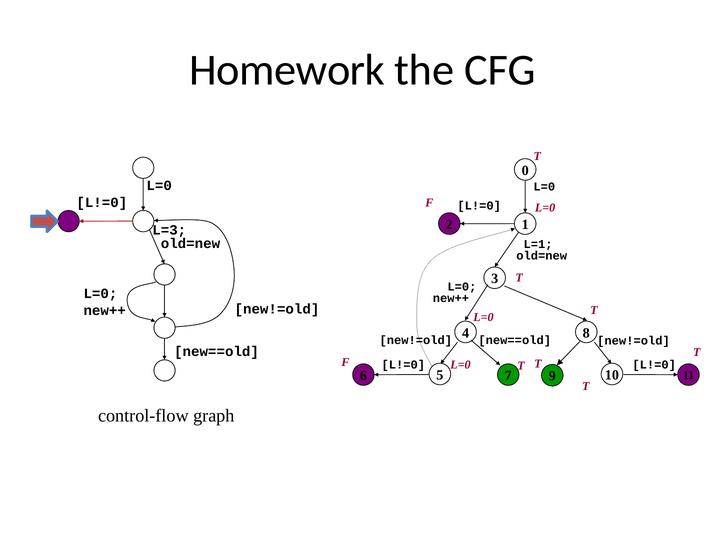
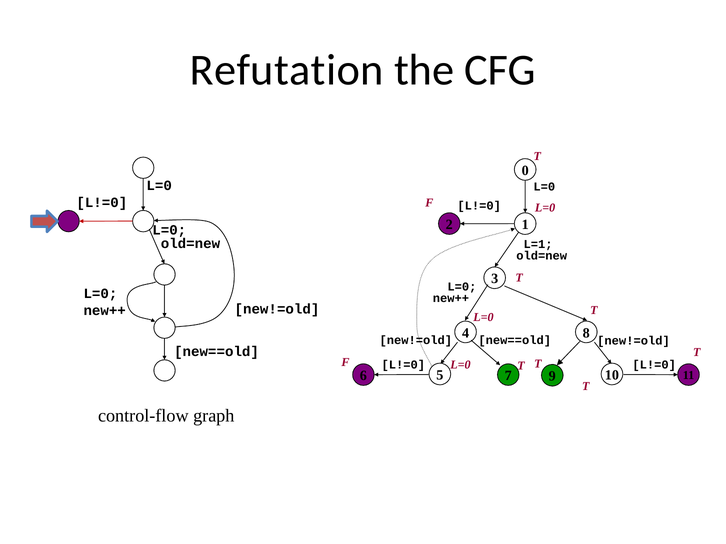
Homework: Homework -> Refutation (287, 70)
L=3: L=3 -> L=0 (169, 230)
